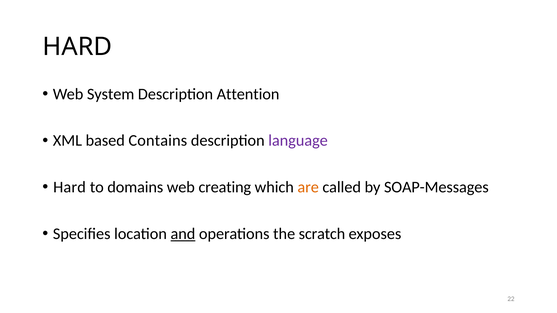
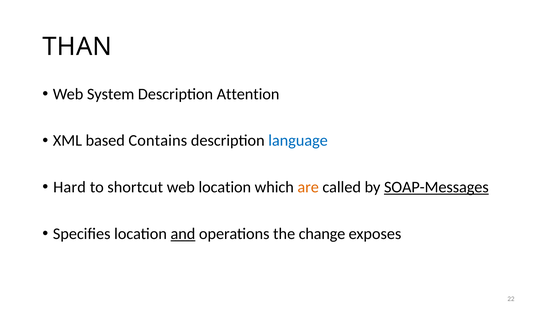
HARD: HARD -> THAN (77, 47)
language colour: purple -> blue (298, 141)
domains: domains -> shortcut (135, 187)
web creating: creating -> location (225, 187)
SOAP-Messages underline: none -> present (436, 187)
scratch: scratch -> change (322, 234)
